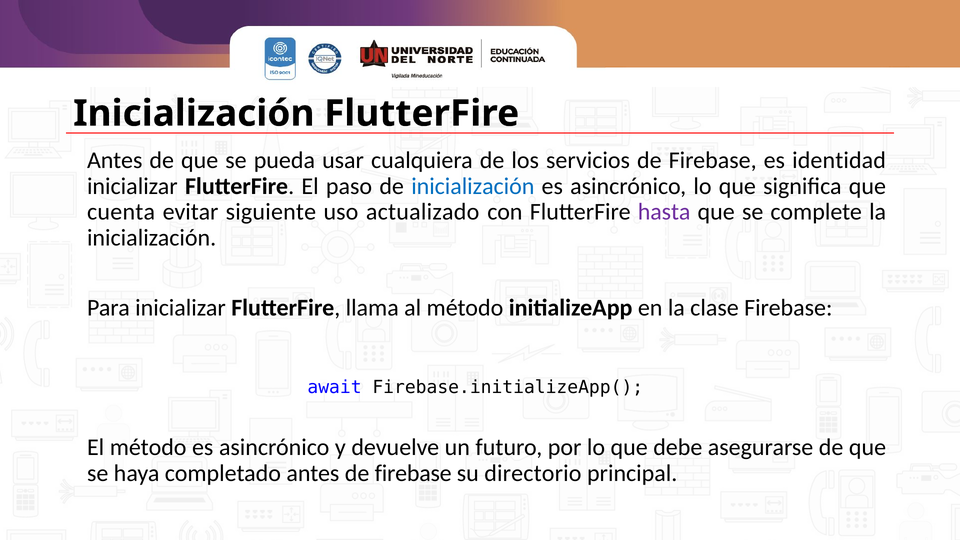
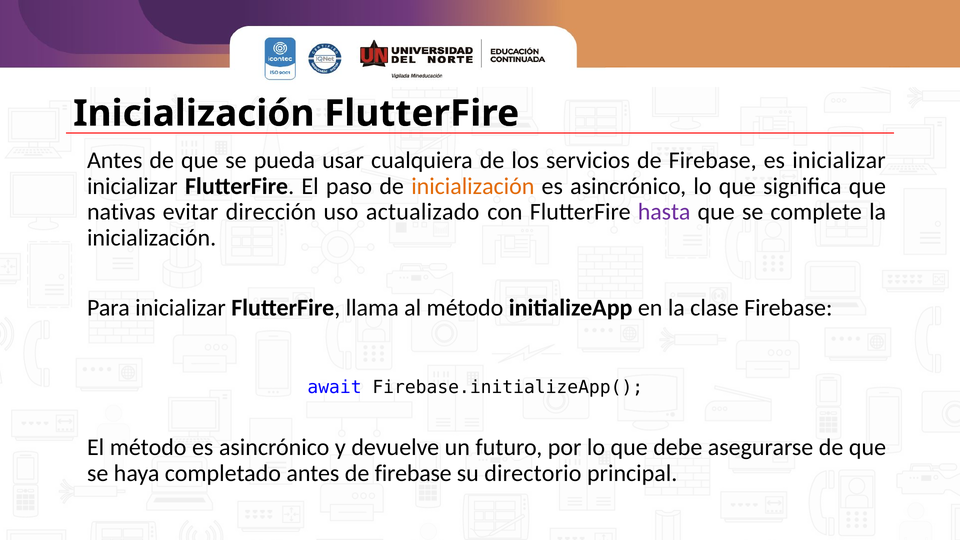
es identidad: identidad -> inicializar (839, 160)
inicialización colour: blue -> orange (473, 186)
cuenta: cuenta -> nativas (121, 212)
siguiente: siguiente -> dirección (271, 212)
